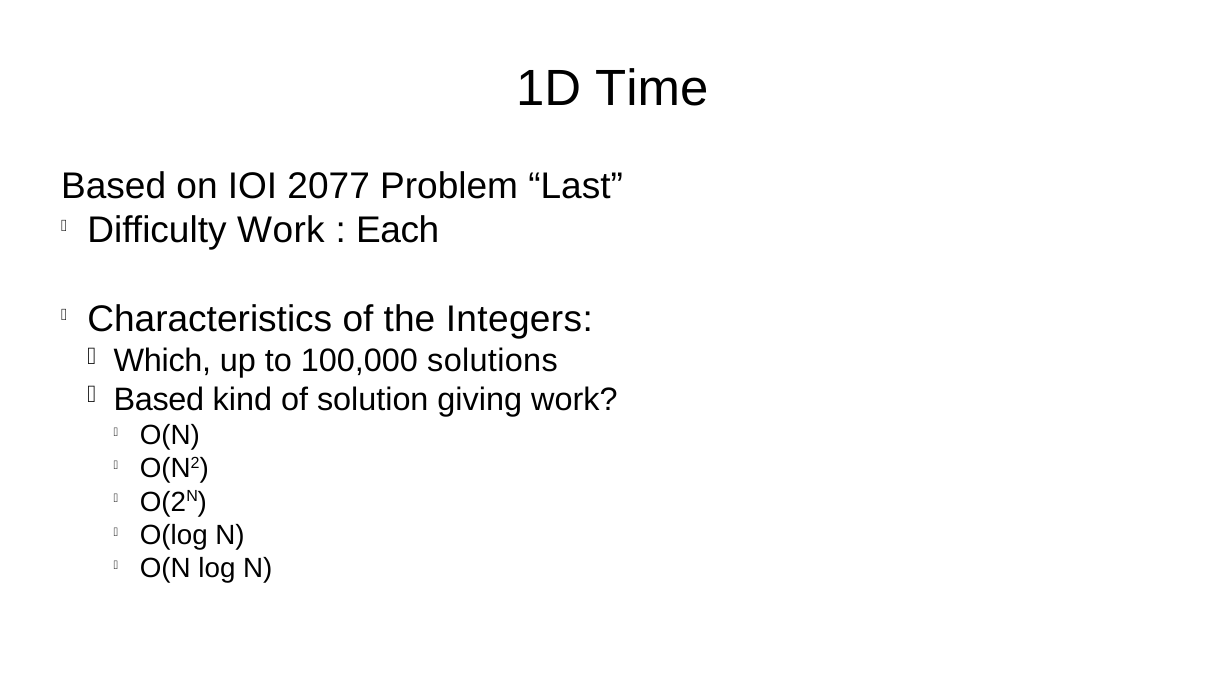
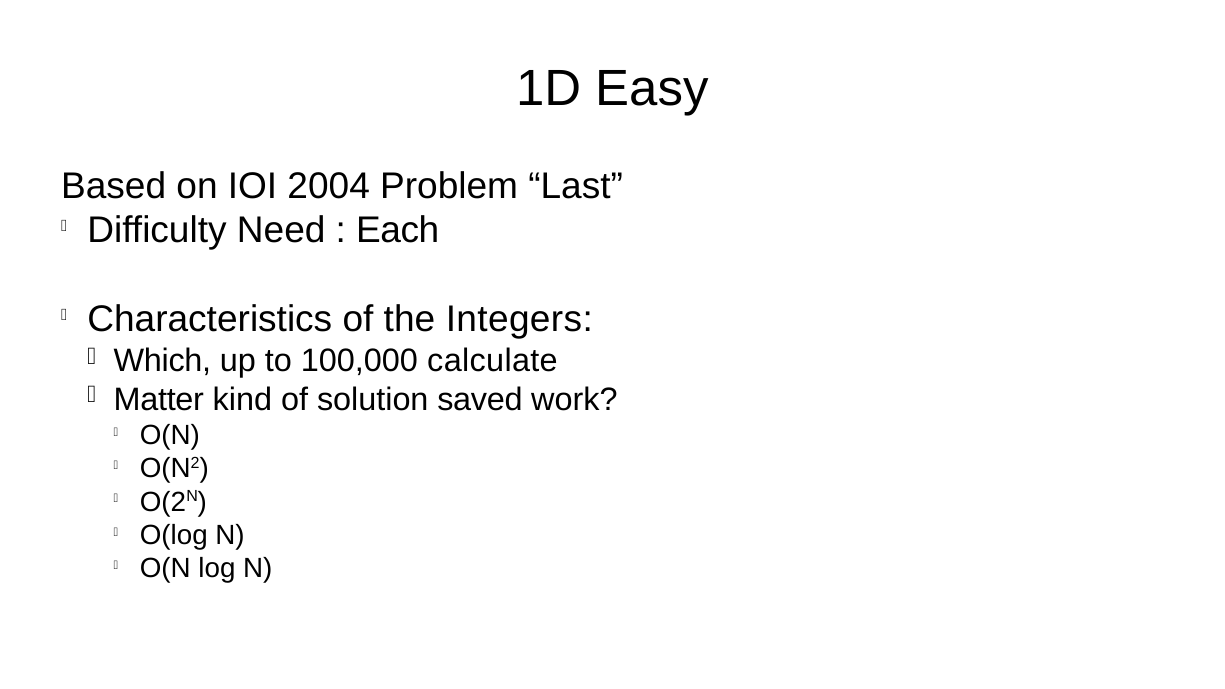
Time: Time -> Easy (652, 88)
2077: 2077 -> 2004 (329, 186)
Difficulty Work: Work -> Need (281, 230)
solutions: solutions -> calculate (492, 361)
Based: Based -> Matter (159, 400)
giving: giving -> saved (480, 400)
